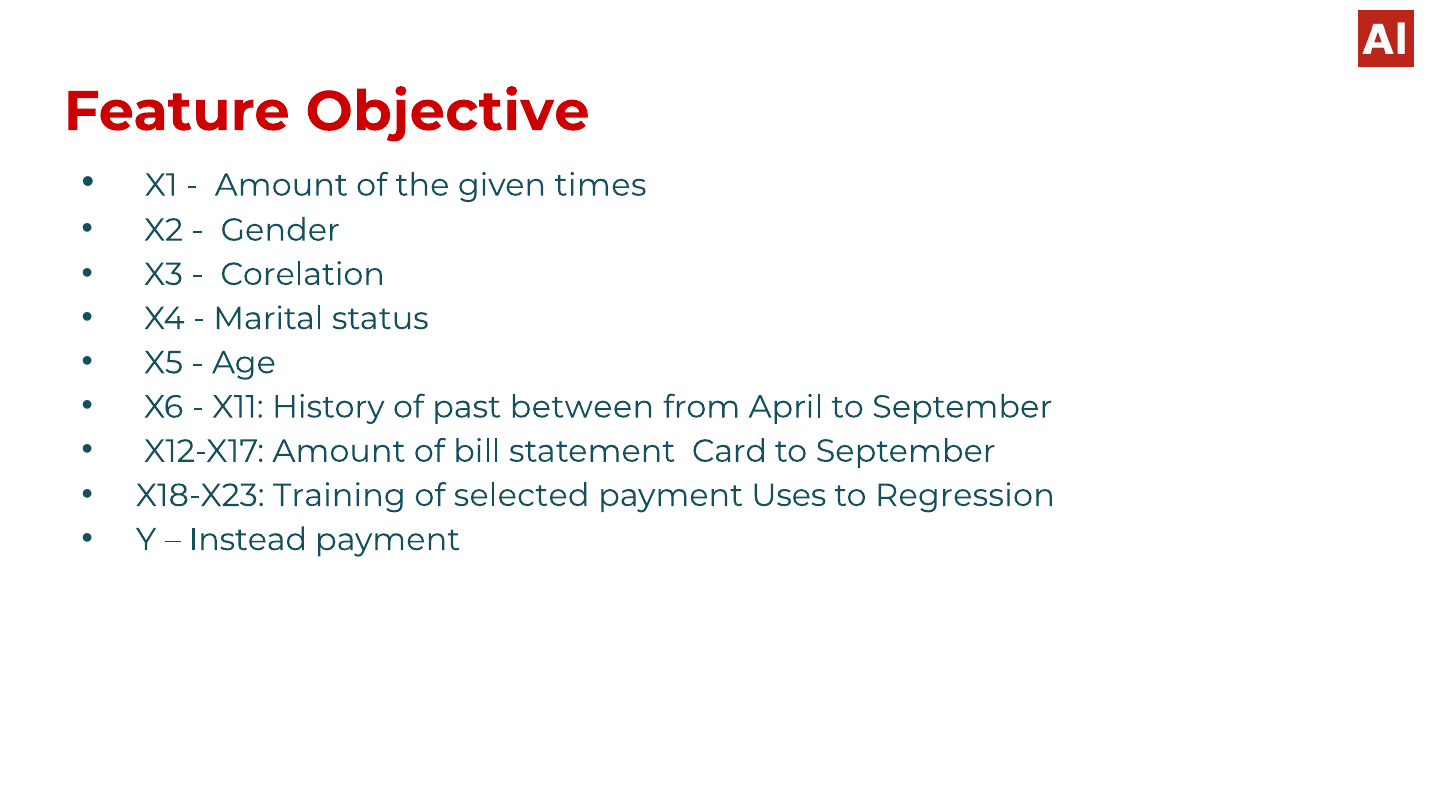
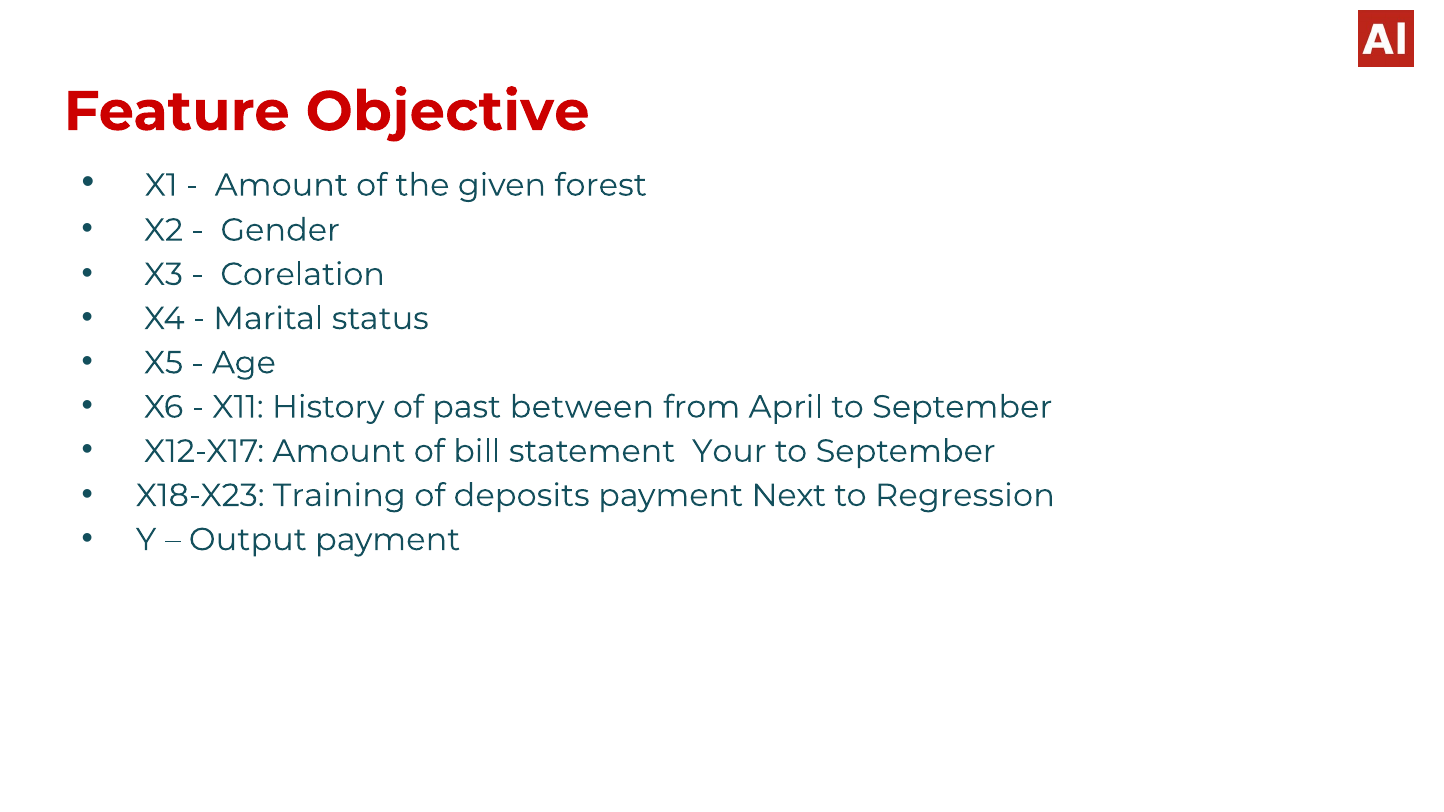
times: times -> forest (601, 185)
Card: Card -> Your (729, 451)
selected: selected -> deposits (522, 496)
Uses: Uses -> Next (789, 496)
Instead: Instead -> Output (248, 540)
